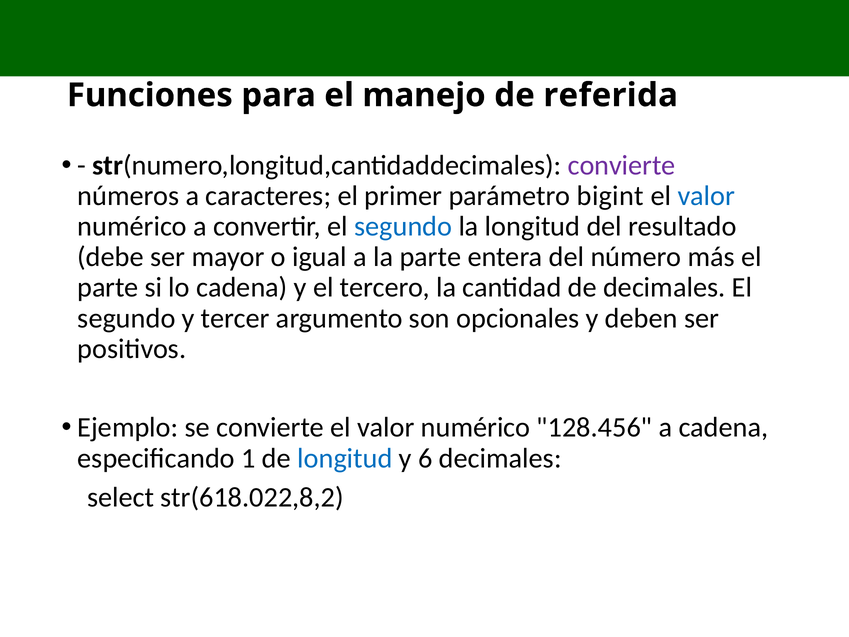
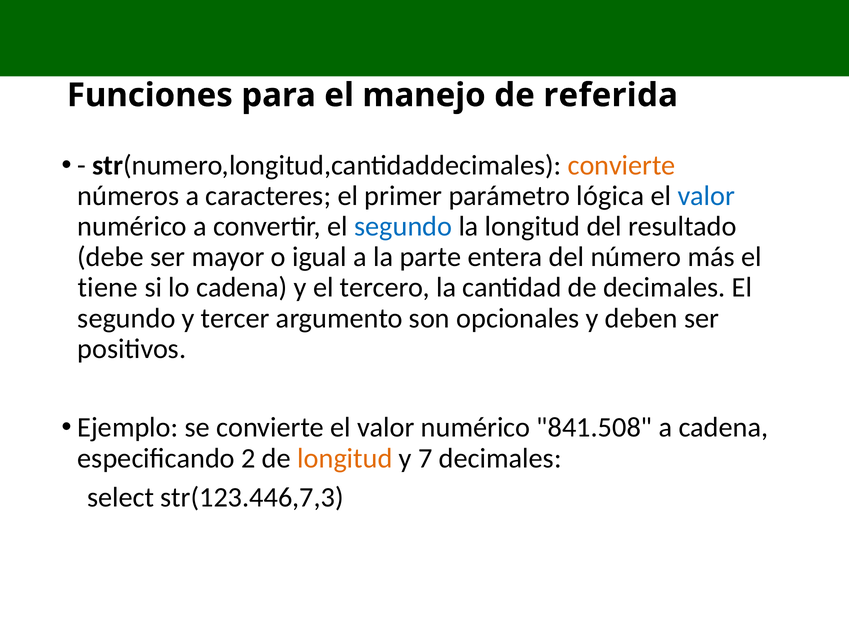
convierte colour: purple -> orange (622, 165)
bigint: bigint -> lógica (610, 196)
parte: parte -> tiene (108, 288)
128.456: 128.456 -> 841.508 (594, 427)
1: 1 -> 2 (248, 458)
longitud colour: blue -> orange (345, 458)
6: 6 -> 7 (425, 458)
str(618.022,8,2: str(618.022,8,2 -> str(123.446,7,3 (252, 497)
